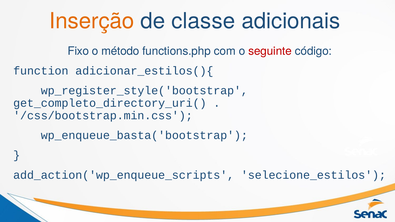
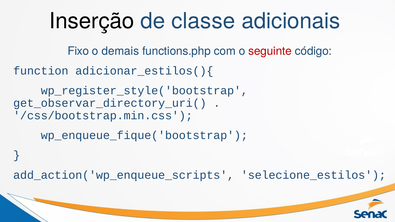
Inserção colour: orange -> black (92, 21)
método: método -> demais (120, 51)
get_completo_directory_uri(: get_completo_directory_uri( -> get_observar_directory_uri( (110, 103)
wp_enqueue_basta('bootstrap: wp_enqueue_basta('bootstrap -> wp_enqueue_fique('bootstrap (144, 135)
